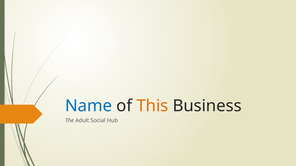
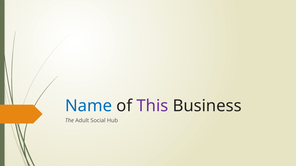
This colour: orange -> purple (152, 106)
